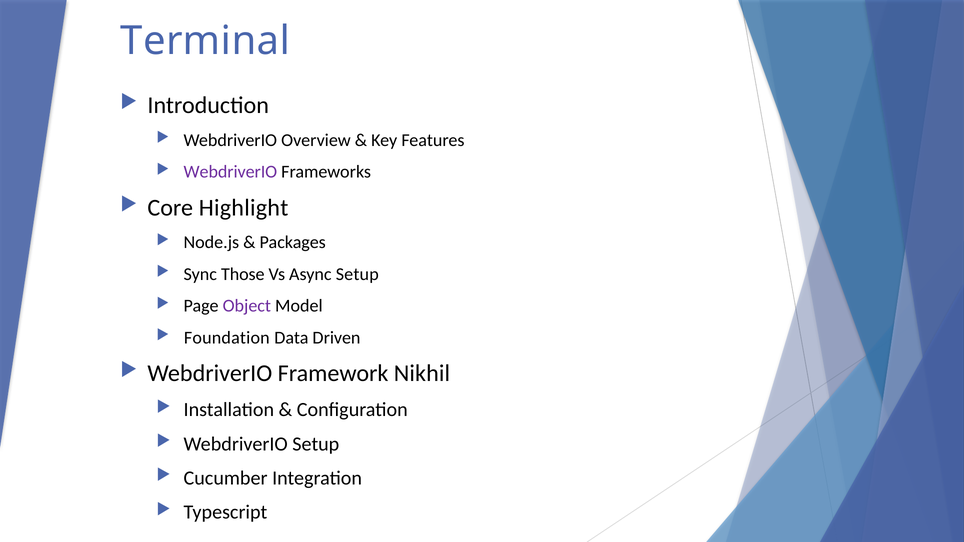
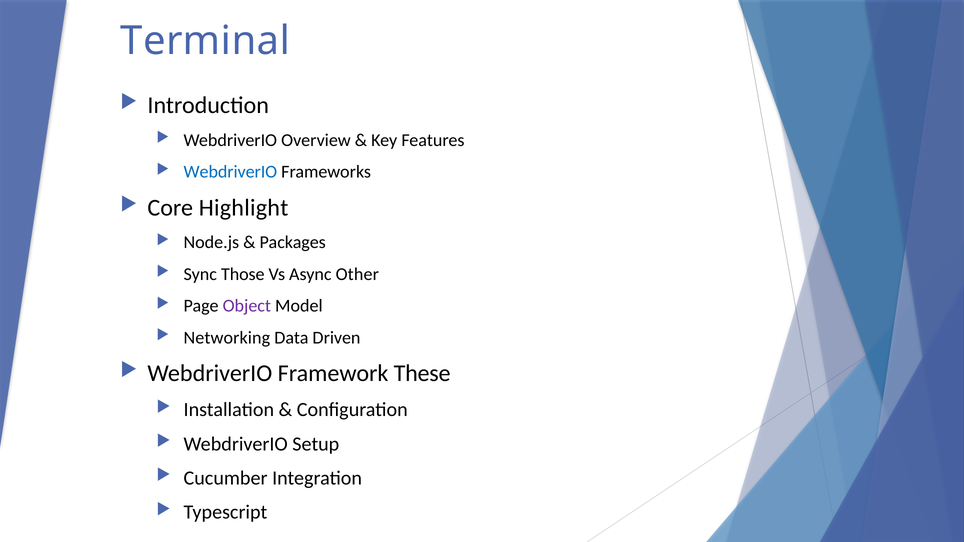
WebdriverIO colour: purple -> blue (230, 172)
Async Setup: Setup -> Other (357, 274)
Foundation: Foundation -> Networking (227, 338)
Nikhil: Nikhil -> These (422, 374)
